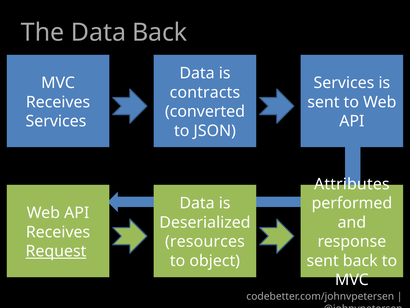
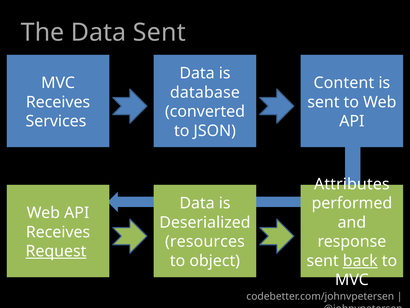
Data Back: Back -> Sent (159, 32)
Services: Services -> Content (344, 83)
contracts: contracts -> database (205, 92)
back underline: none -> present (360, 260)
